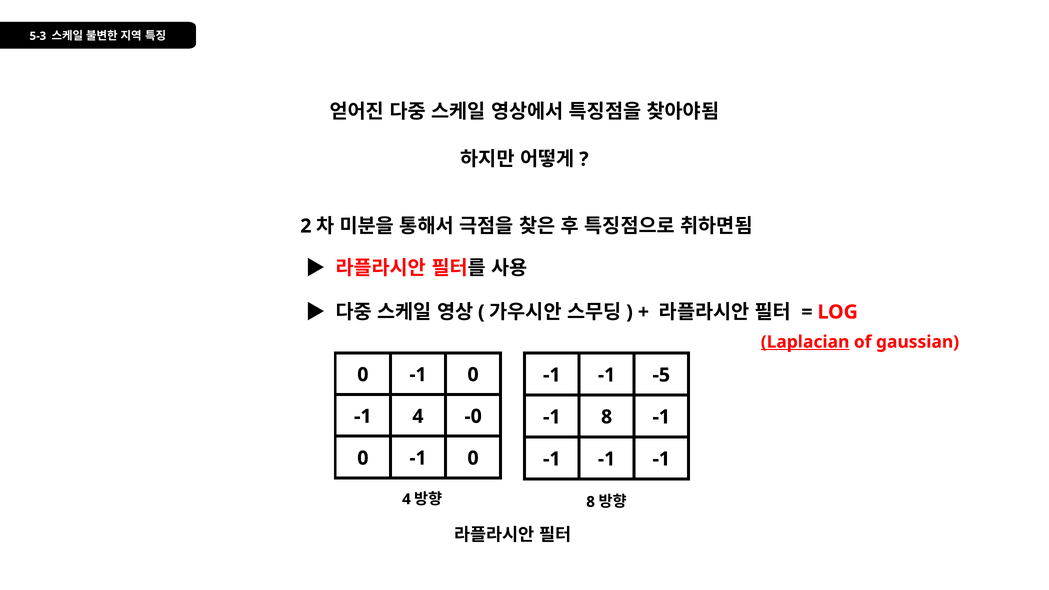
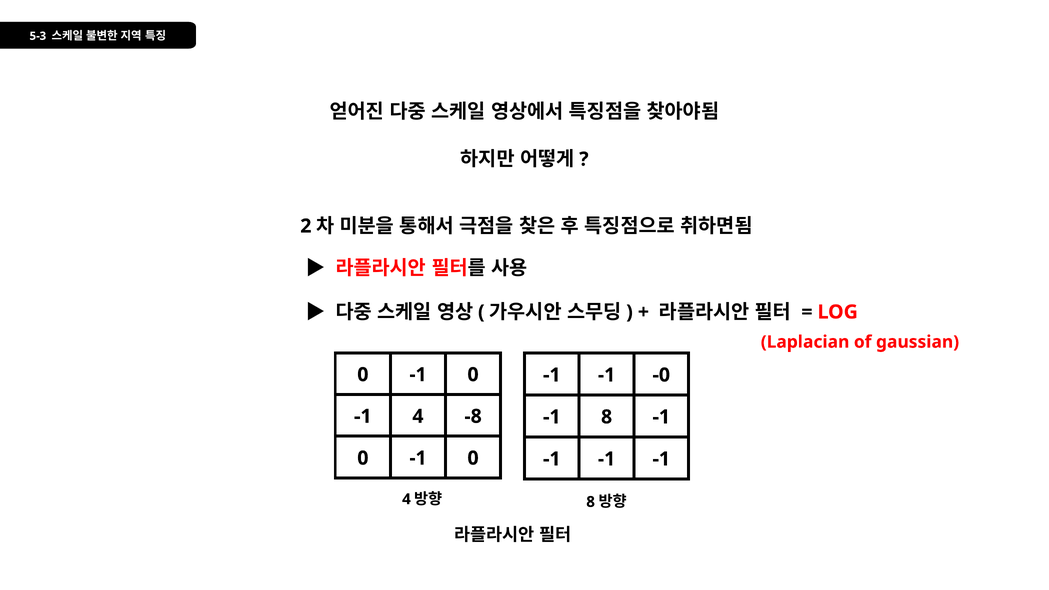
Laplacian underline: present -> none (805, 342)
-5: -5 -> -0 (661, 375)
-0: -0 -> -8 (473, 416)
